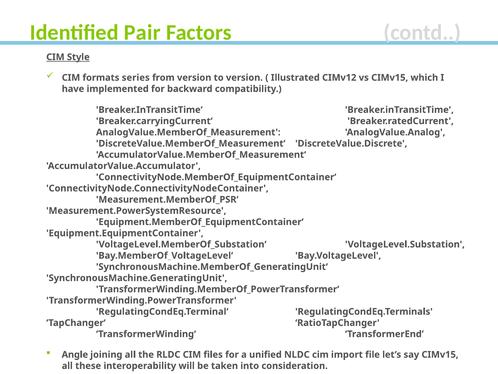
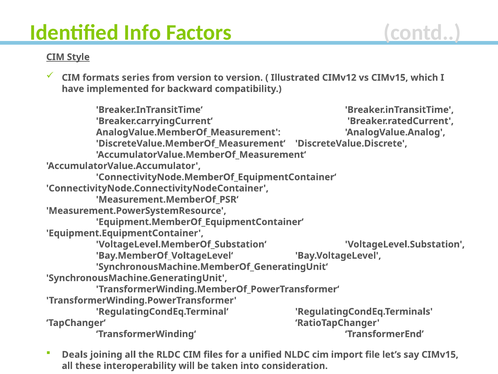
Identified Pair: Pair -> Info (142, 33)
Angle: Angle -> Deals (75, 354)
